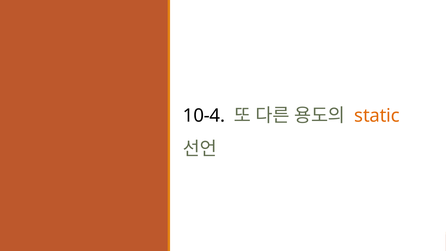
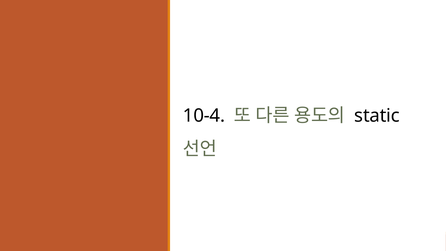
static colour: orange -> black (377, 116)
